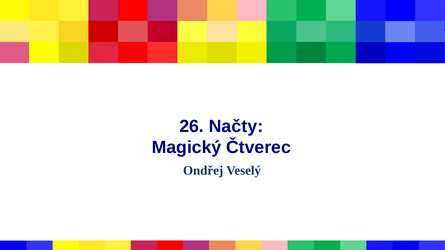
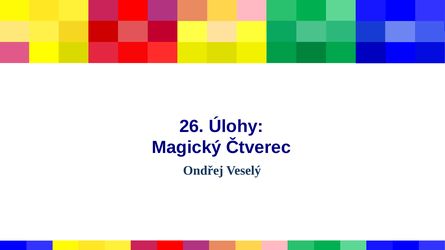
Načty: Načty -> Úlohy (236, 126)
